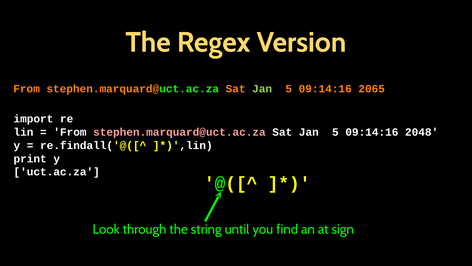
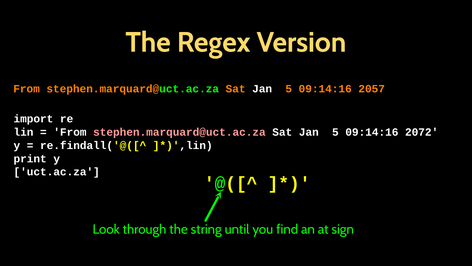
Jan colour: light green -> white (262, 89)
2065: 2065 -> 2057 (372, 89)
2048: 2048 -> 2072 (422, 132)
